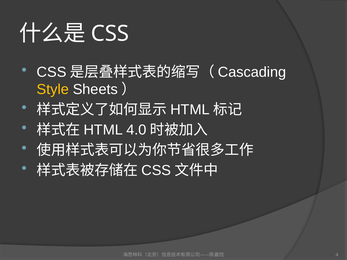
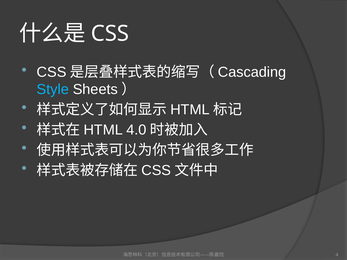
Style colour: yellow -> light blue (53, 89)
